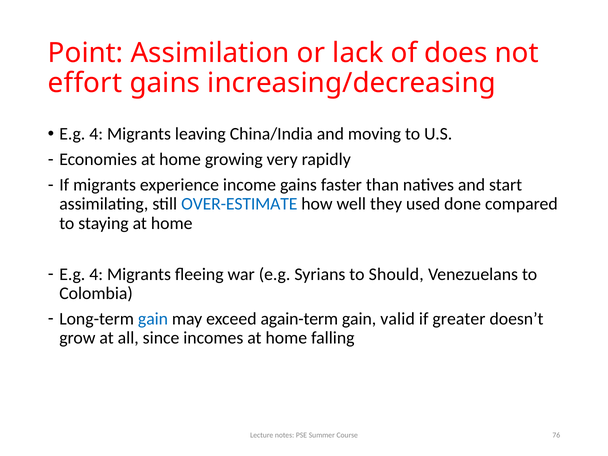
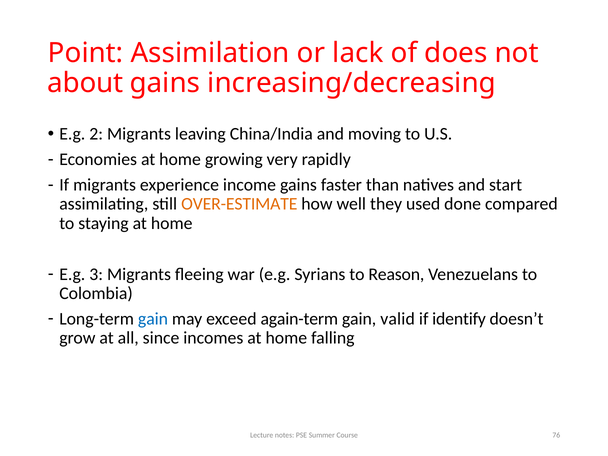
effort: effort -> about (85, 83)
4: 4 -> 2 (96, 134)
OVER-ESTIMATE colour: blue -> orange (239, 204)
4: 4 -> 3 (96, 274)
Should: Should -> Reason (396, 274)
greater: greater -> identify (459, 319)
